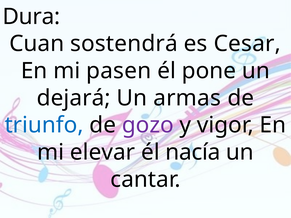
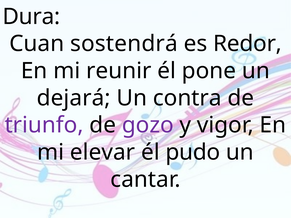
Cesar: Cesar -> Redor (247, 44)
pasen: pasen -> reunir (119, 71)
armas: armas -> contra (187, 98)
triunfo colour: blue -> purple (44, 125)
nacía: nacía -> pudo (193, 152)
